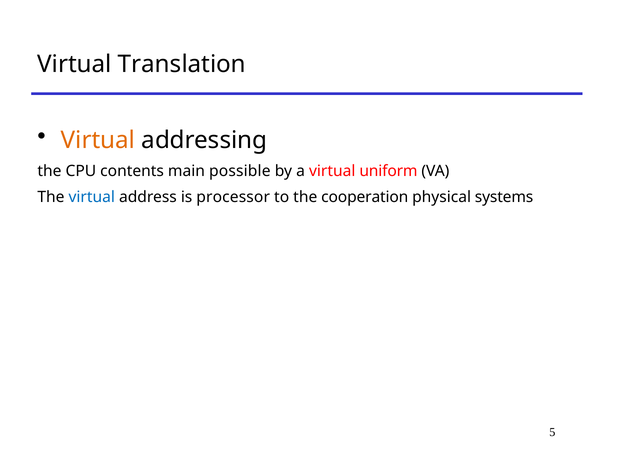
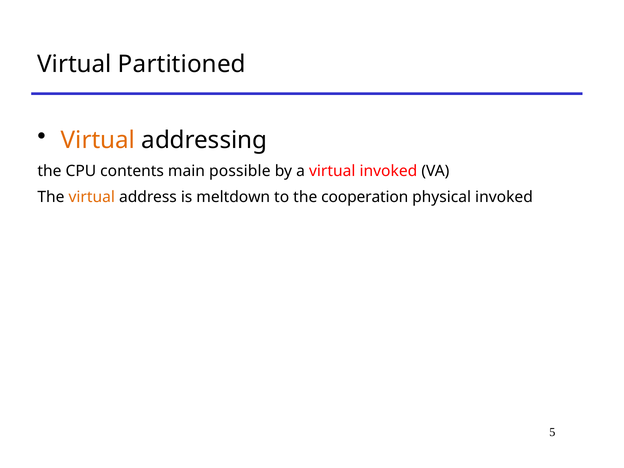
Translation: Translation -> Partitioned (182, 64)
virtual uniform: uniform -> invoked (388, 171)
virtual colour: blue -> orange (92, 197)
processor: processor -> meltdown (233, 197)
physical systems: systems -> invoked (504, 197)
